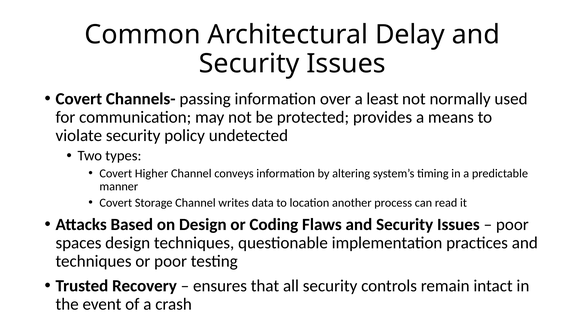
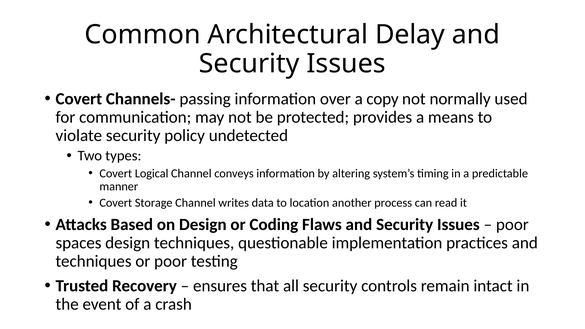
least: least -> copy (383, 99)
Higher: Higher -> Logical (152, 173)
